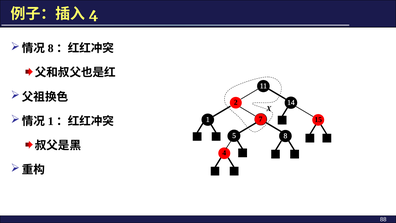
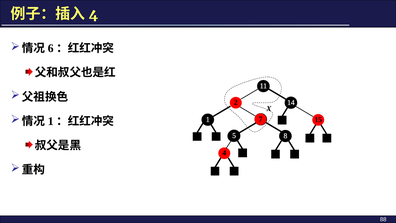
8: 8 -> 6 (51, 48)
